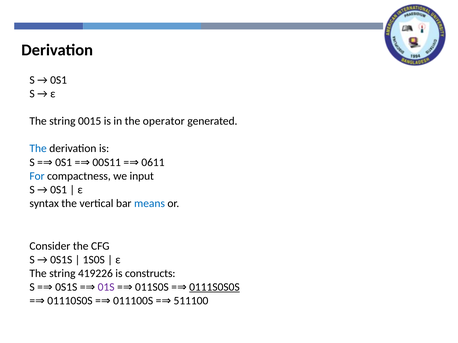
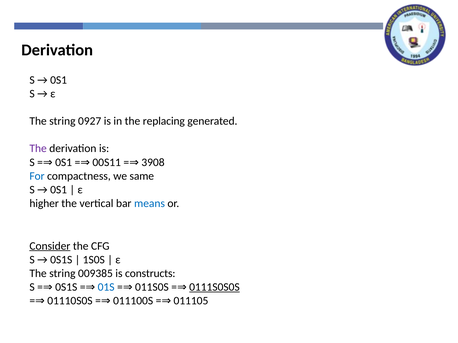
0015: 0015 -> 0927 (90, 121)
operator: operator -> replacing (164, 121)
The colour: blue -> purple (38, 149)
0611: 0611 -> 3908 (153, 162)
input: input -> same (142, 176)
syntax: syntax -> higher (44, 204)
Consider underline: none -> present (50, 246)
419226: 419226 -> 009385 (95, 274)
01S colour: purple -> blue (106, 287)
511100: 511100 -> 011105 (191, 301)
